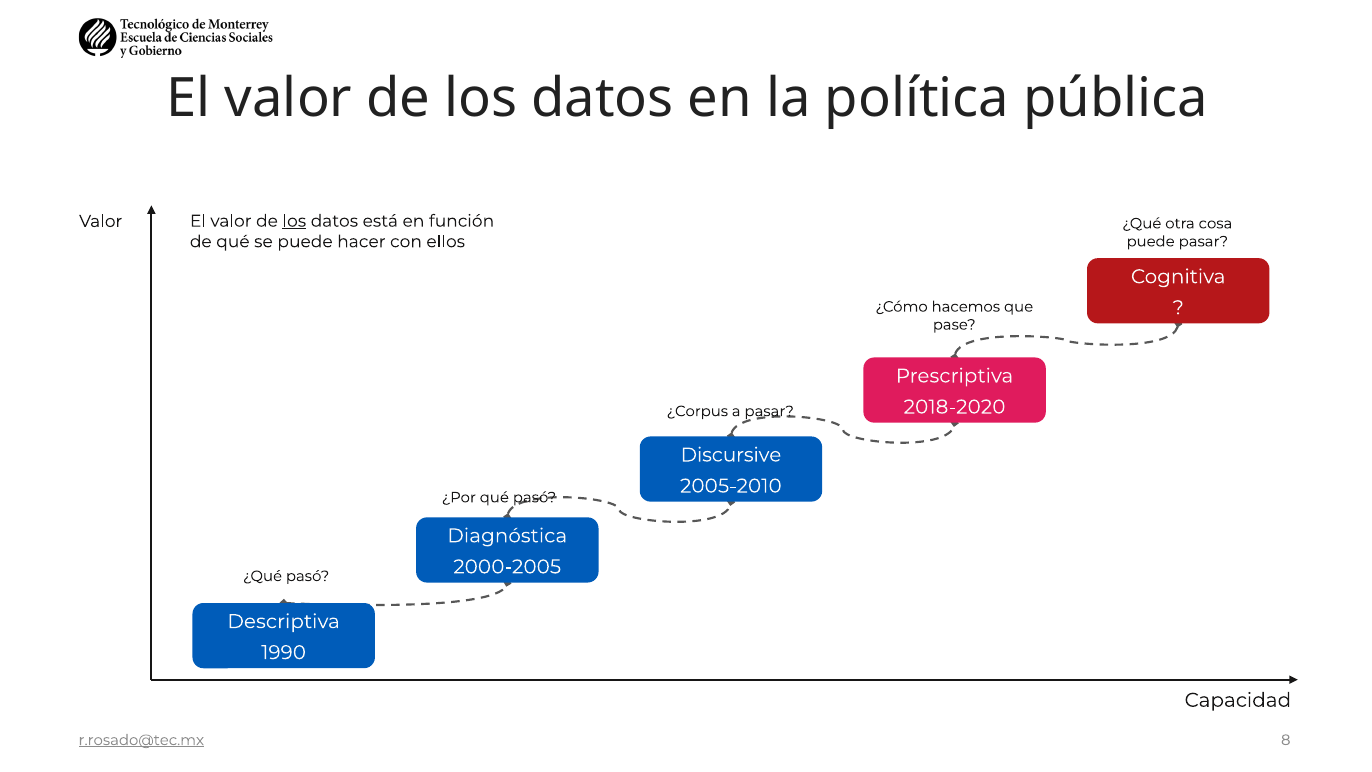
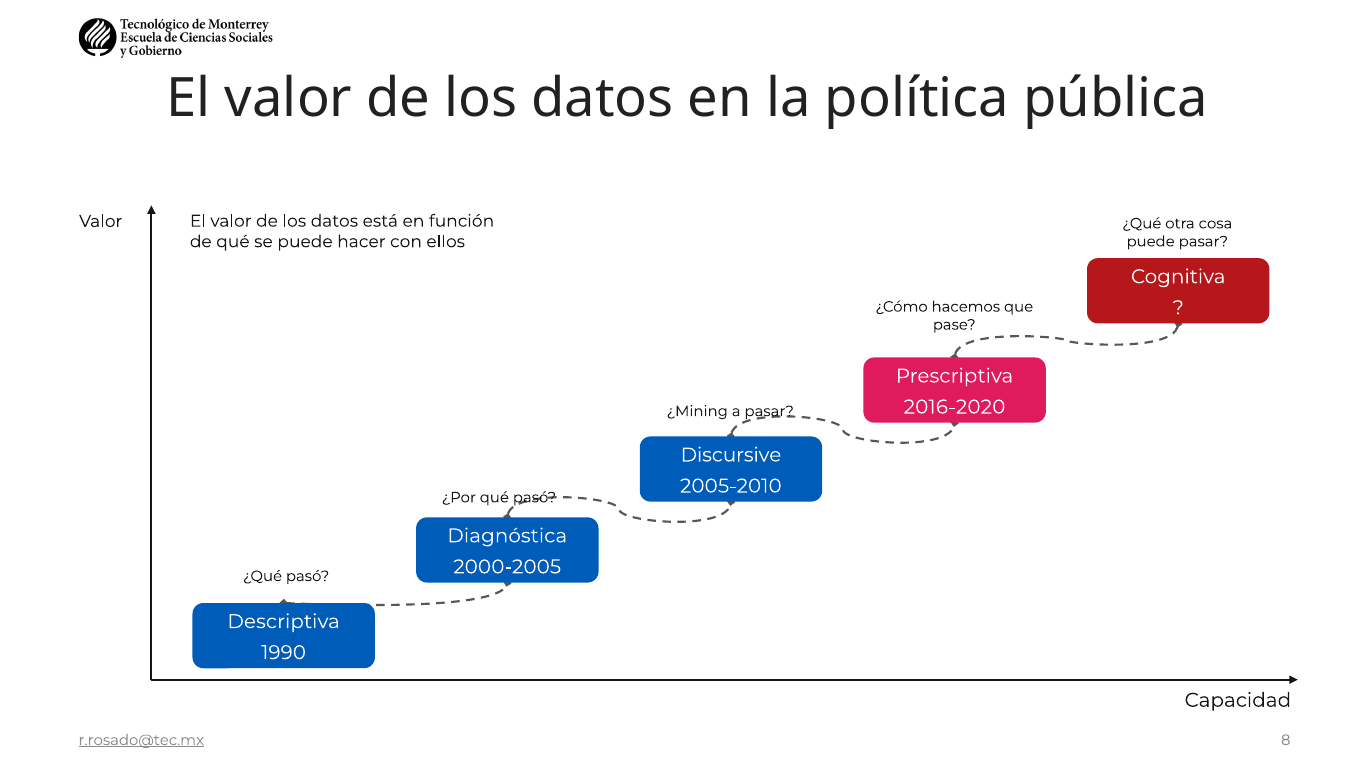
los underline: present -> none (294, 221)
2018-2020: 2018-2020 -> 2016-2020 (955, 407)
¿Corpus: ¿Corpus -> ¿Mining (697, 411)
